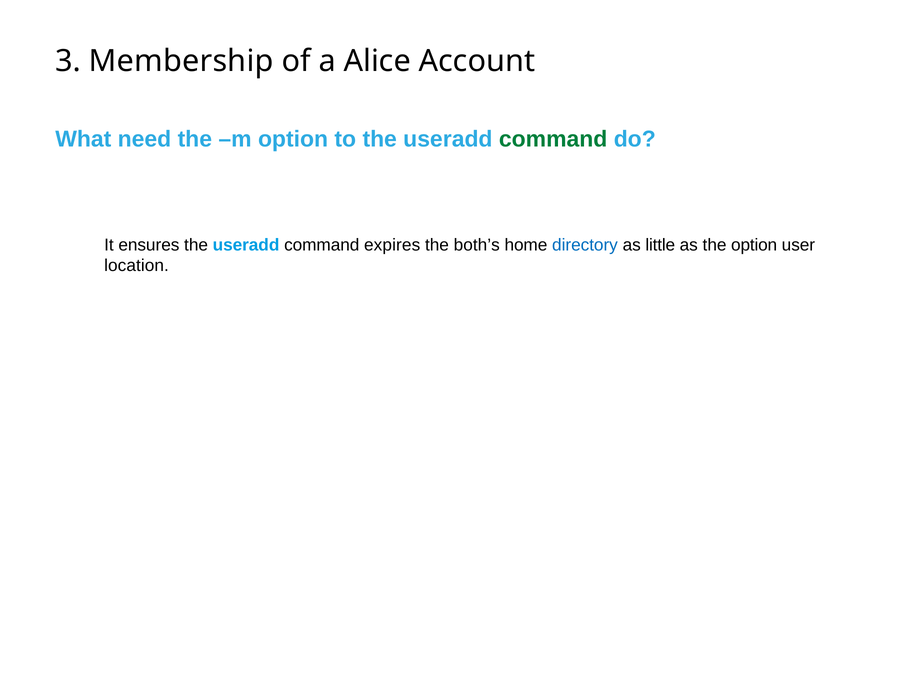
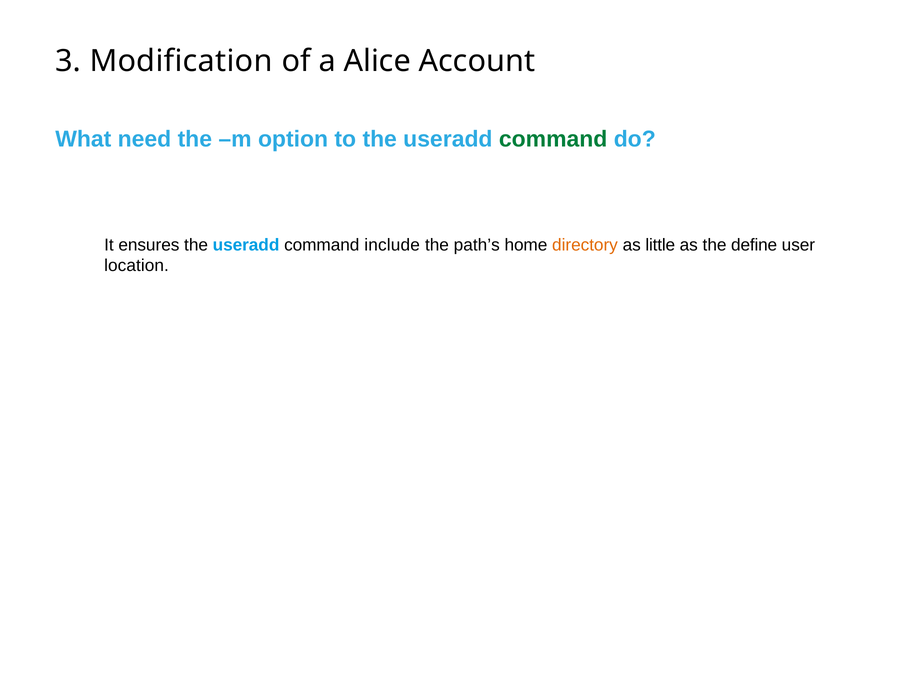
Membership: Membership -> Modification (181, 61)
expires: expires -> include (392, 245)
both’s: both’s -> path’s (477, 245)
directory colour: blue -> orange (585, 245)
the option: option -> define (754, 245)
